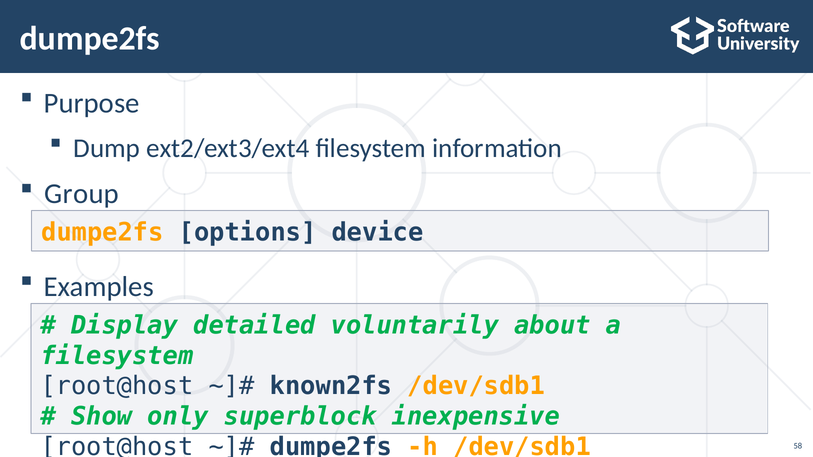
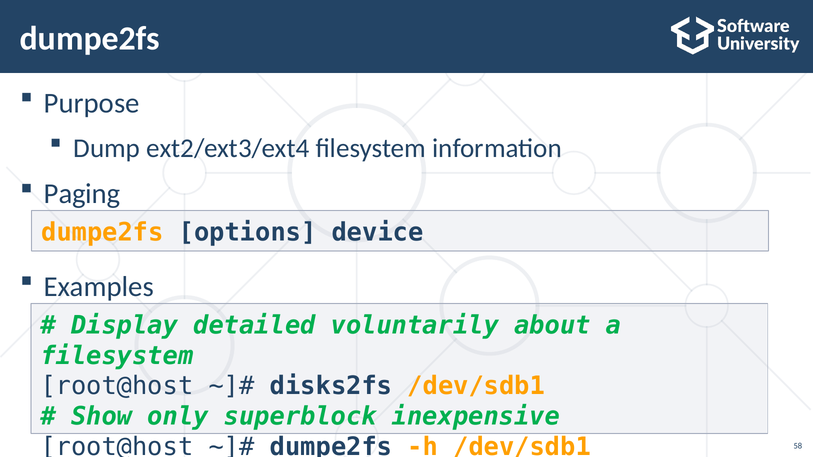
Group: Group -> Paging (82, 194)
known2fs: known2fs -> disks2fs (331, 386)
